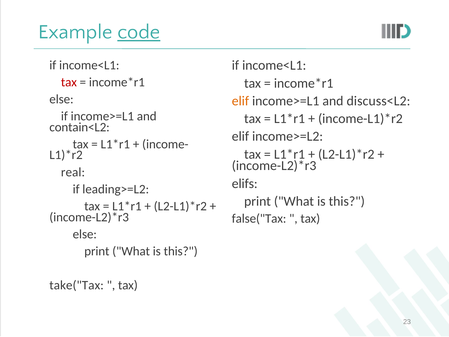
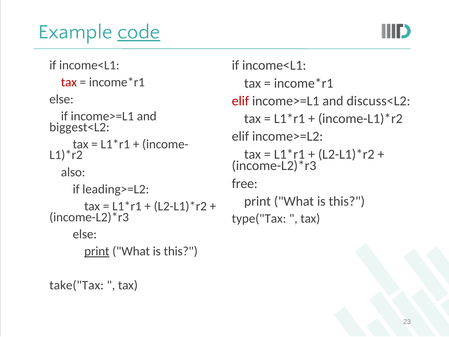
elif colour: orange -> red (240, 101)
contain<L2: contain<L2 -> biggest<L2 (79, 127)
real: real -> also (73, 172)
elifs: elifs -> free (245, 183)
false("Tax: false("Tax -> type("Tax (259, 219)
print underline: none -> present (97, 251)
